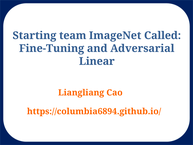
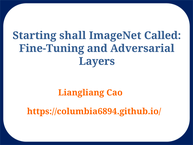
team: team -> shall (73, 35)
Linear: Linear -> Layers (97, 61)
